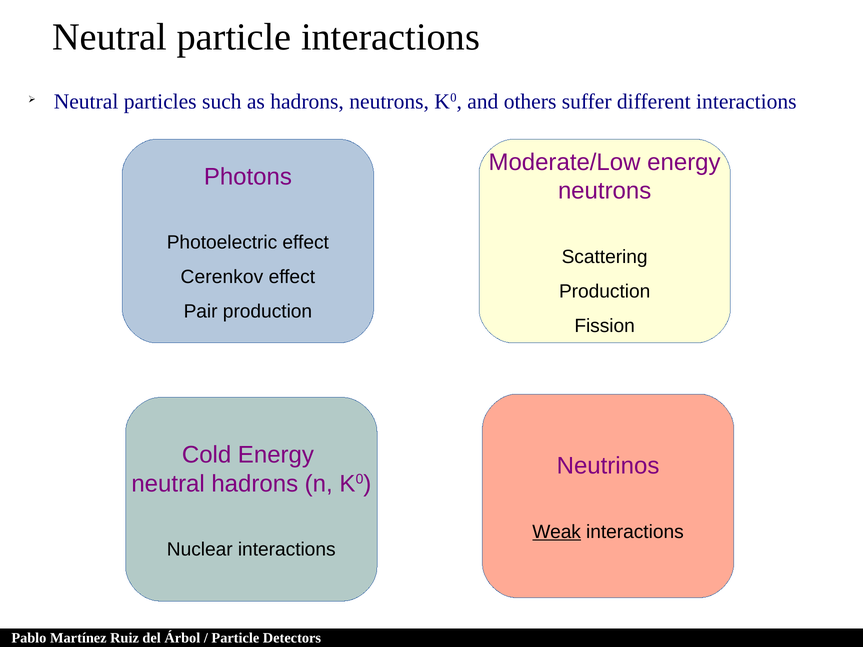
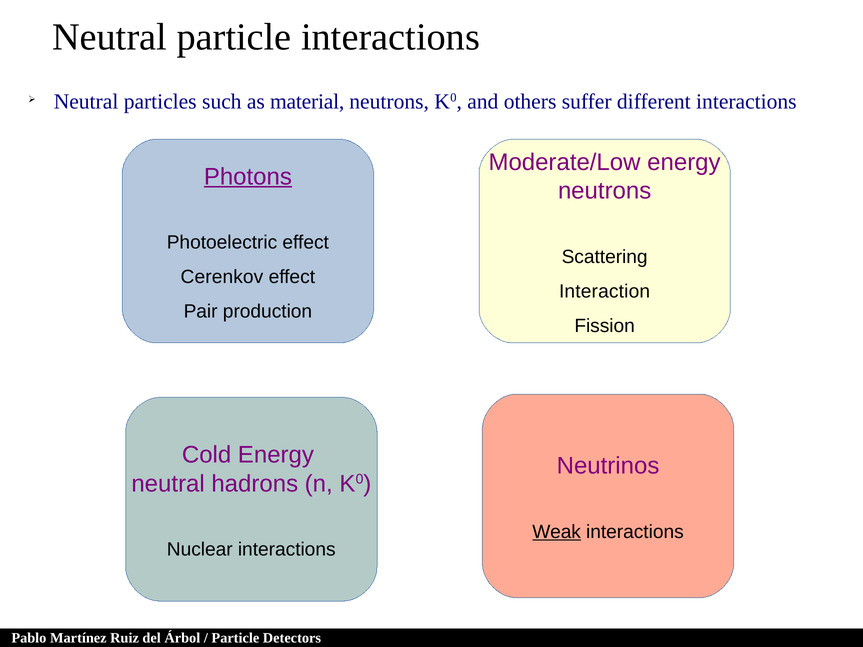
as hadrons: hadrons -> material (307, 102)
Photons underline: none -> present (248, 177)
Production: Production -> Interaction (605, 291)
